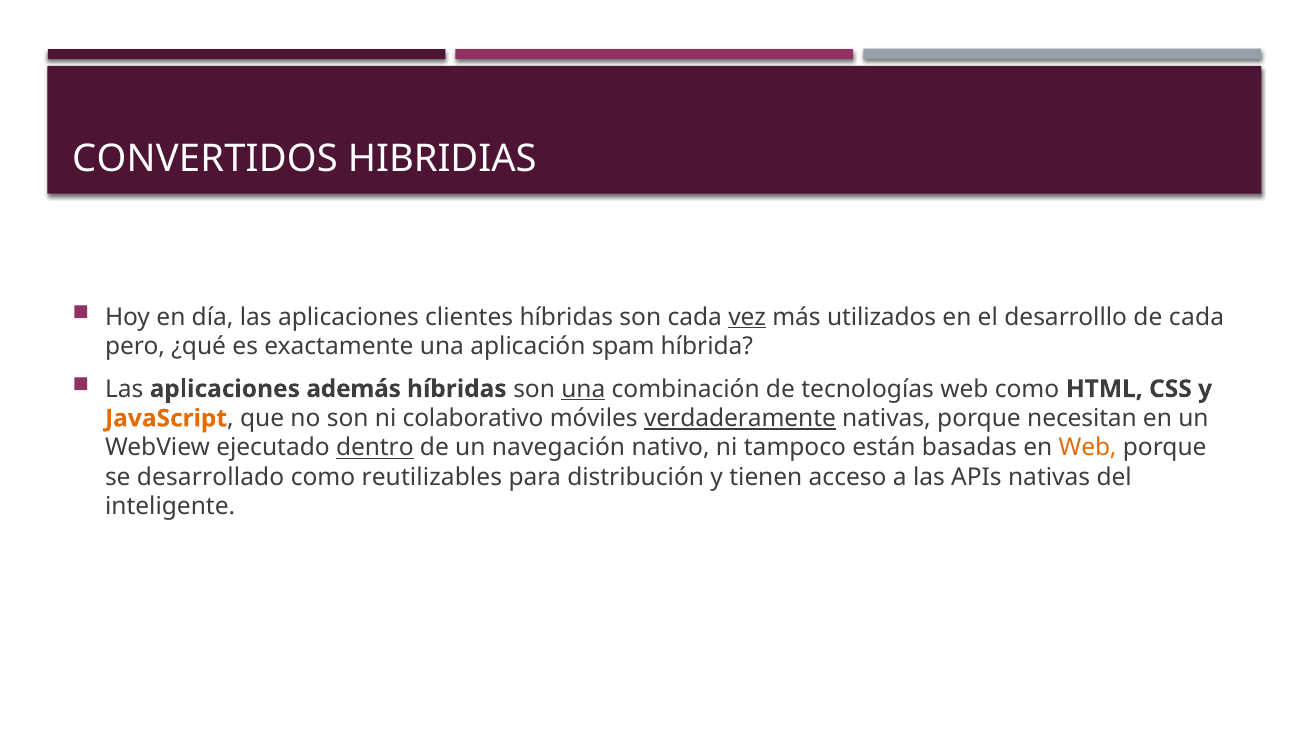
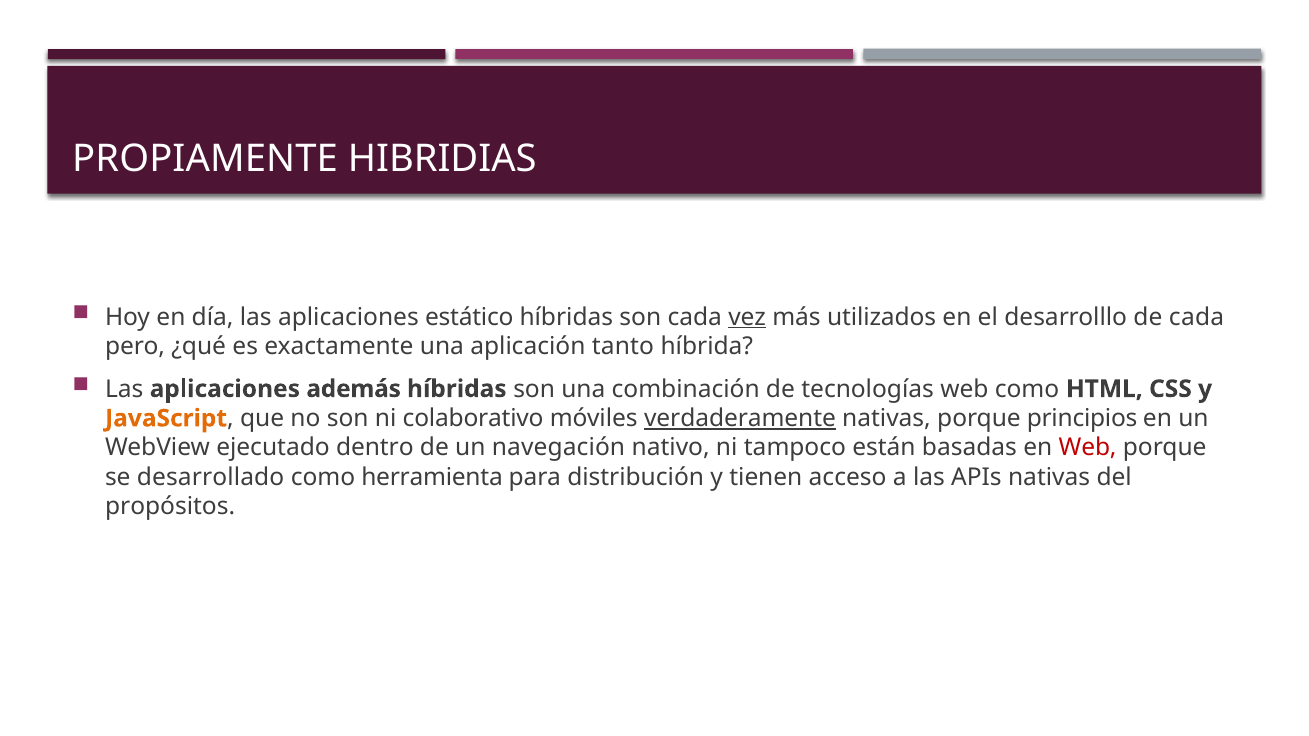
CONVERTIDOS: CONVERTIDOS -> PROPIAMENTE (205, 159)
clientes: clientes -> estático (469, 317)
spam: spam -> tanto (623, 347)
una underline: present -> none (583, 389)
necesitan: necesitan -> principios (1082, 419)
dentro underline: present -> none (375, 448)
Web colour: orange -> red (1088, 448)
reutilizables: reutilizables -> herramienta (432, 477)
inteligente: inteligente -> propósitos (170, 507)
